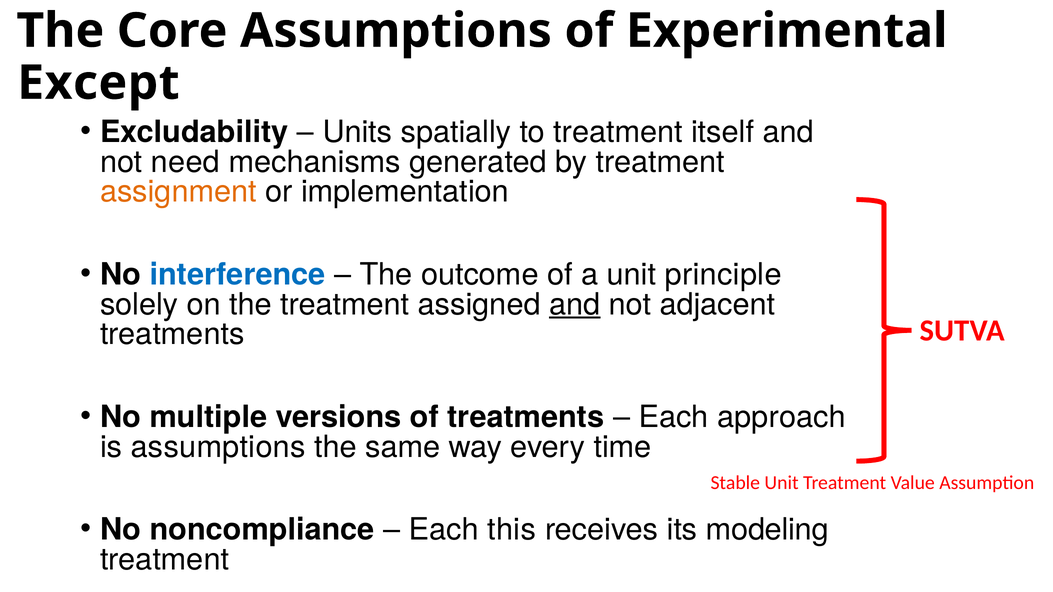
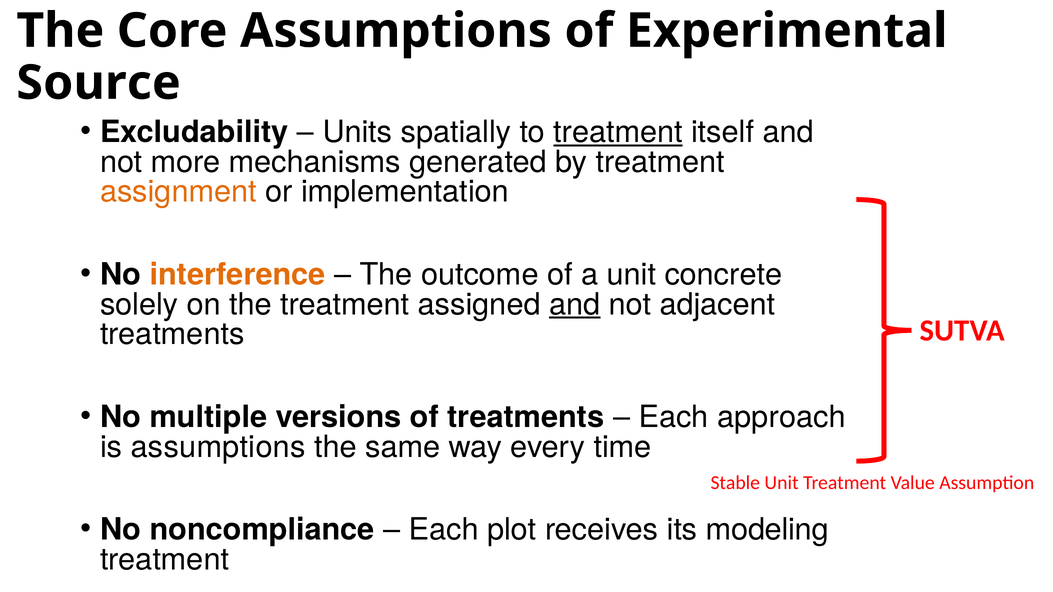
Except: Except -> Source (99, 83)
treatment underline: none -> present (618, 132)
need: need -> more (186, 162)
interference colour: blue -> orange (238, 275)
principle: principle -> concrete (723, 275)
this: this -> plot (512, 530)
